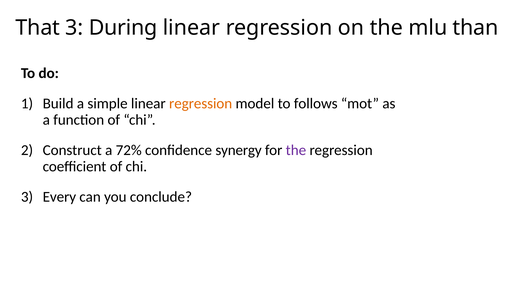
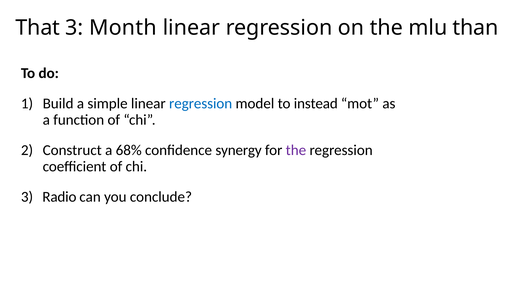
During: During -> Month (123, 28)
regression colour: orange -> blue (201, 104)
follows: follows -> instead (316, 104)
72%: 72% -> 68% (129, 150)
Every: Every -> Radio (59, 197)
